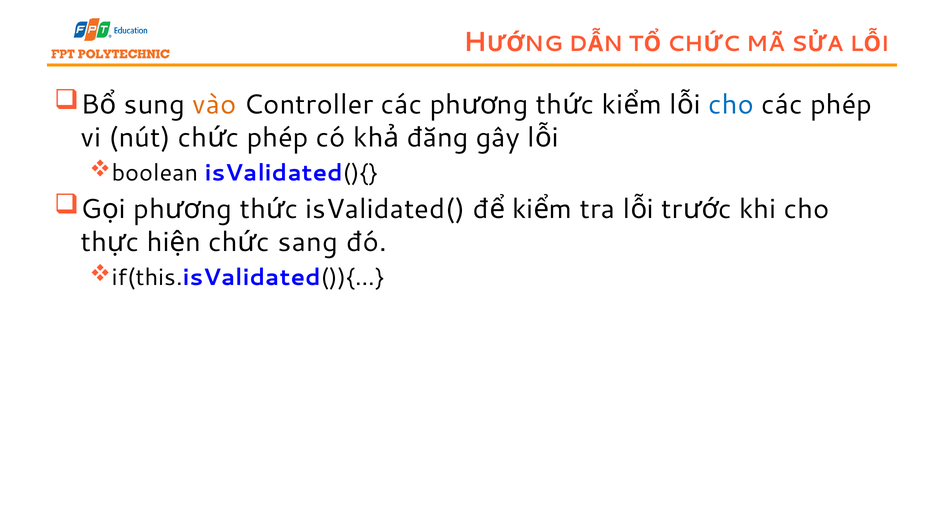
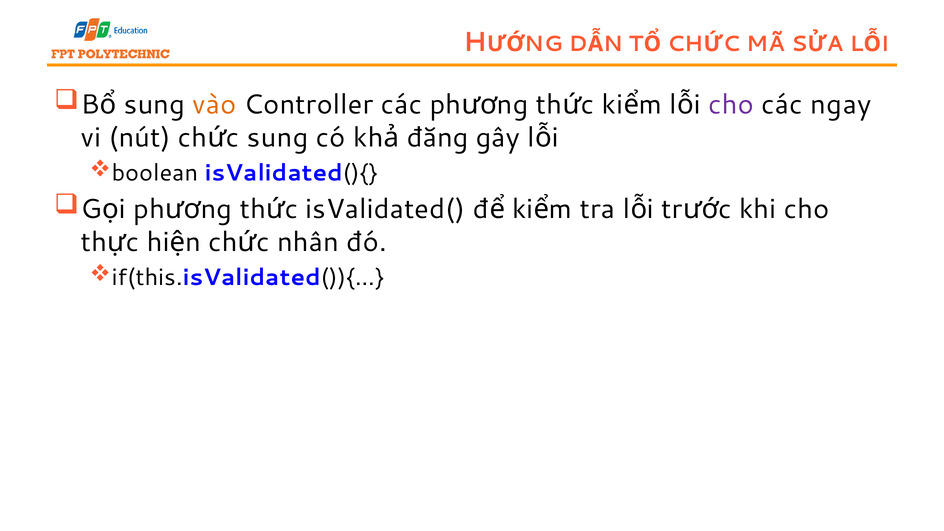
cho colour: blue -> purple (731, 105)
các phép: phép -> ngay (841, 105)
phép: phép -> sung (278, 138)
sang: sang -> nhân (308, 242)
